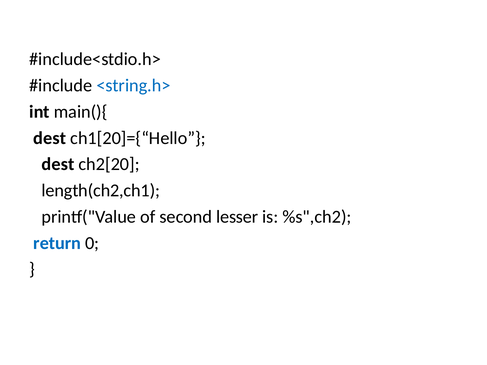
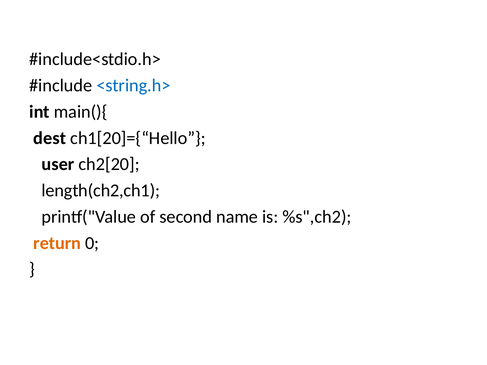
dest: dest -> user (58, 164)
lesser: lesser -> name (237, 217)
return colour: blue -> orange (57, 243)
